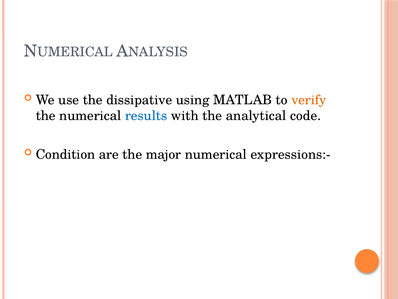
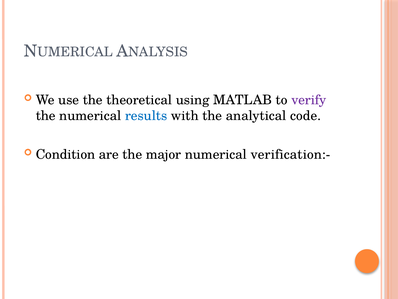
dissipative: dissipative -> theoretical (139, 100)
verify colour: orange -> purple (309, 100)
expressions:-: expressions:- -> verification:- (291, 154)
